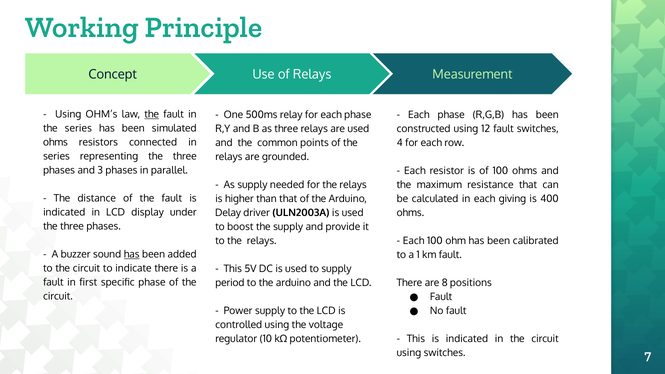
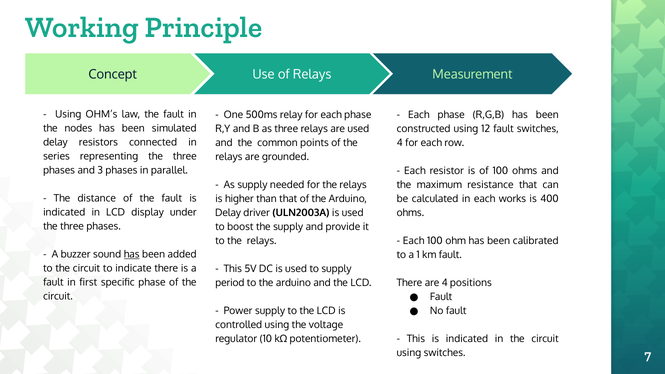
the underline: present -> none (152, 114)
the series: series -> nodes (78, 128)
ohms: ohms -> delay (55, 142)
giving: giving -> works (512, 199)
are 8: 8 -> 4 (445, 283)
